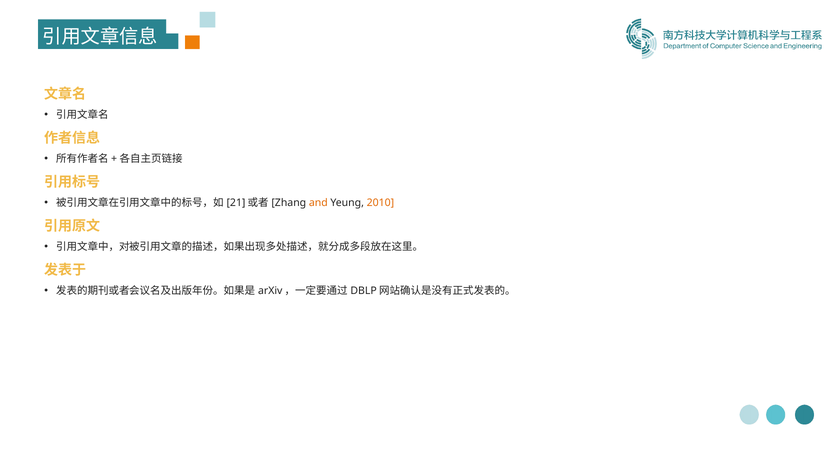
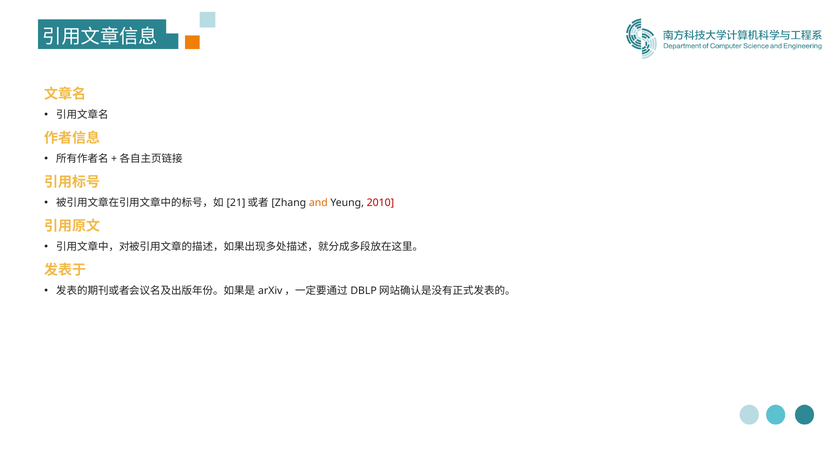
2010 colour: orange -> red (380, 203)
